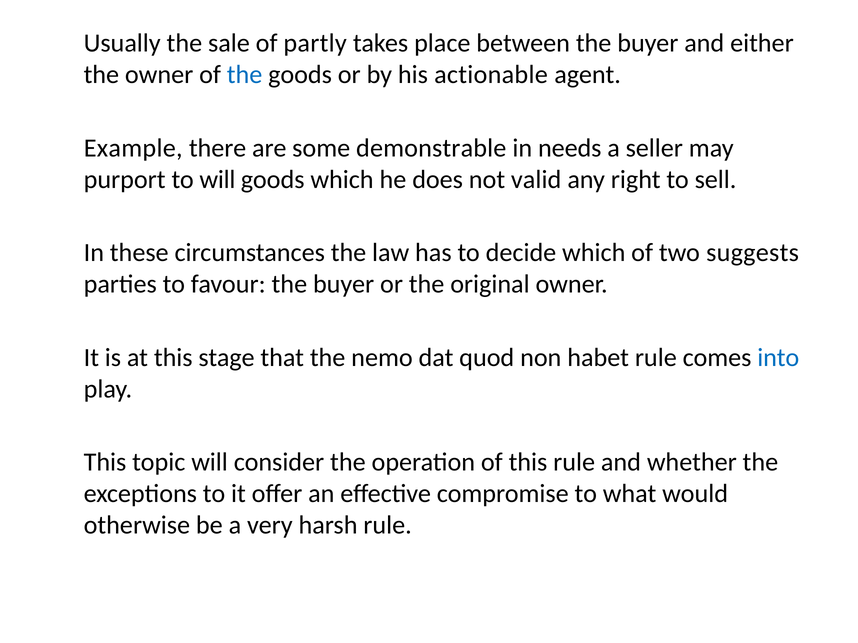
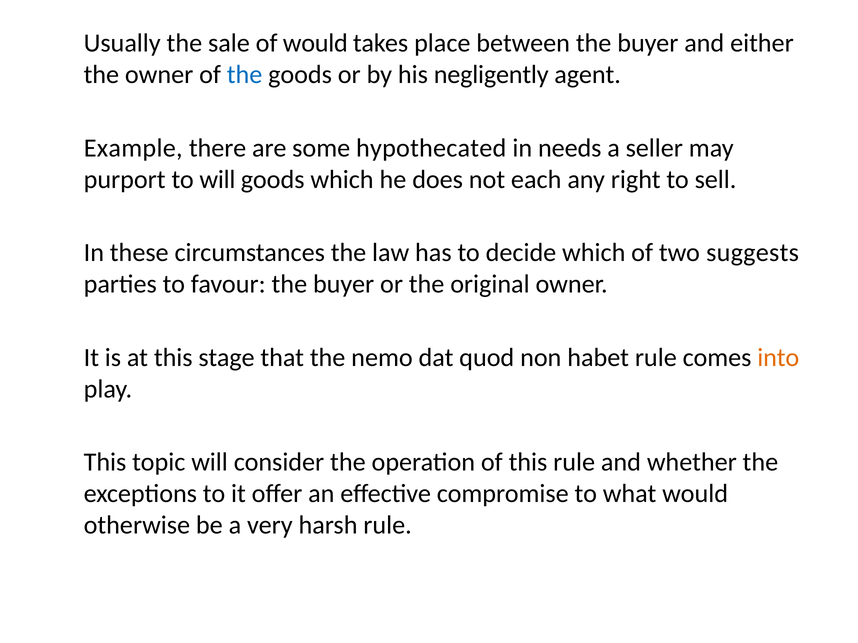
of partly: partly -> would (315, 43)
actionable: actionable -> negligently (491, 75)
demonstrable: demonstrable -> hypothecated (431, 148)
valid: valid -> each (536, 180)
into colour: blue -> orange (778, 358)
